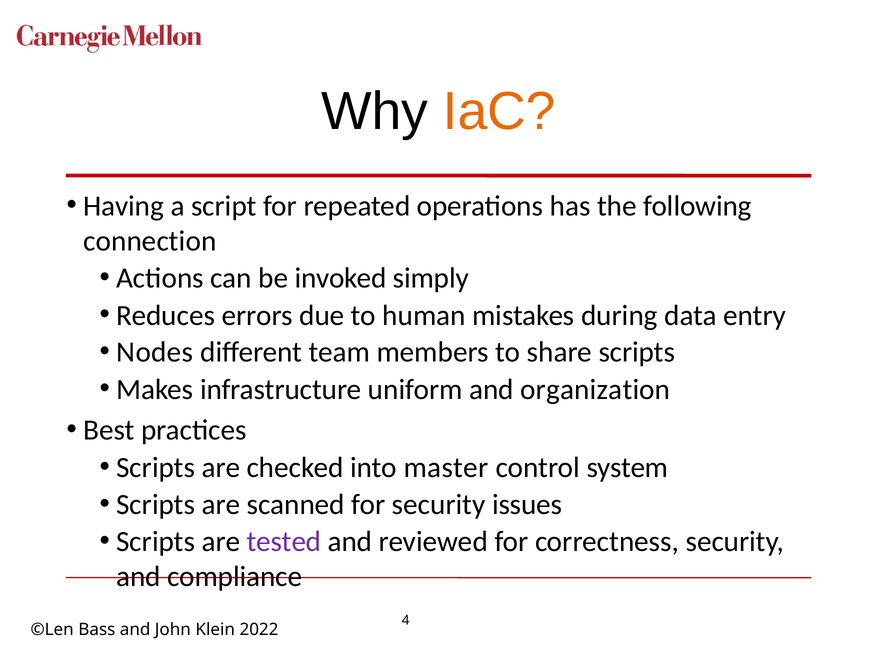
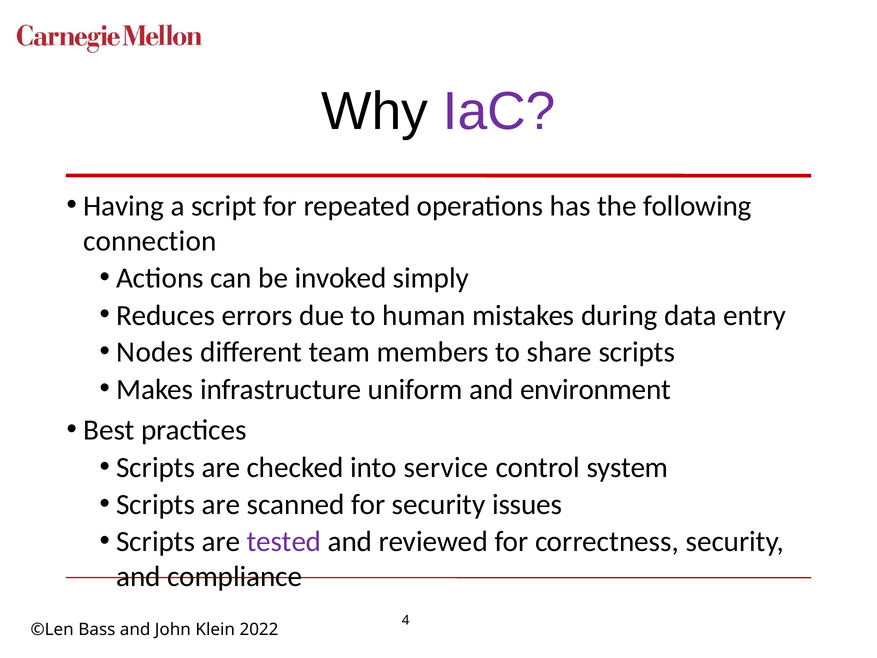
IaC colour: orange -> purple (499, 111)
organization: organization -> environment (596, 389)
master: master -> service (446, 467)
